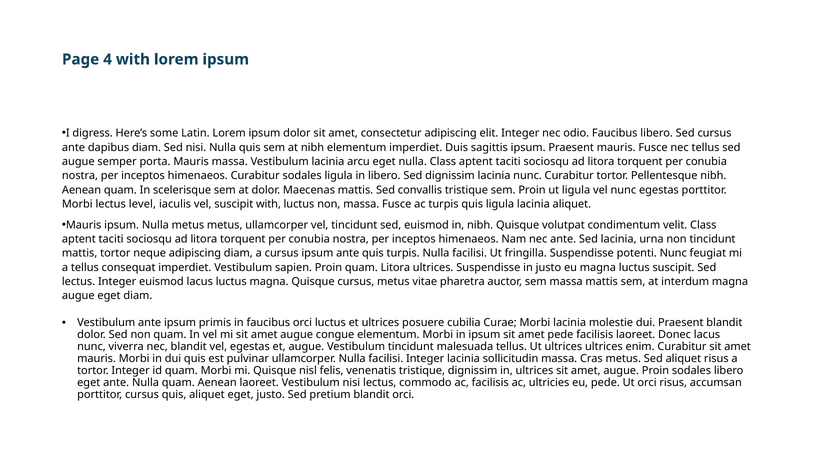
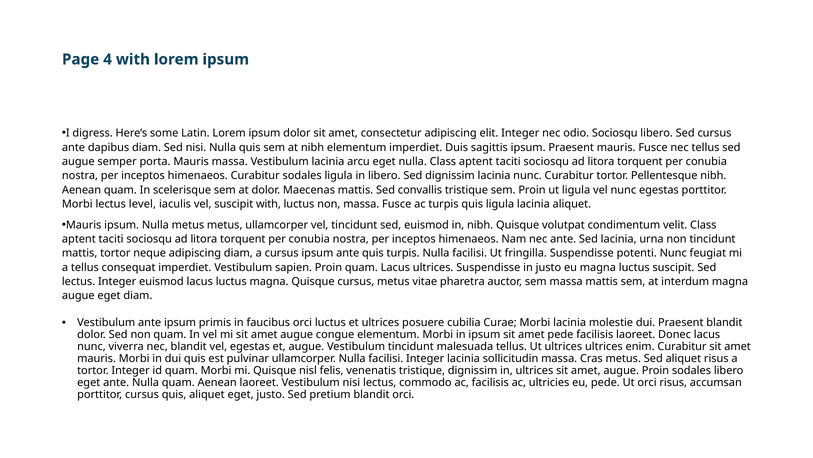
odio Faucibus: Faucibus -> Sociosqu (615, 133)
quam Litora: Litora -> Lacus (395, 267)
